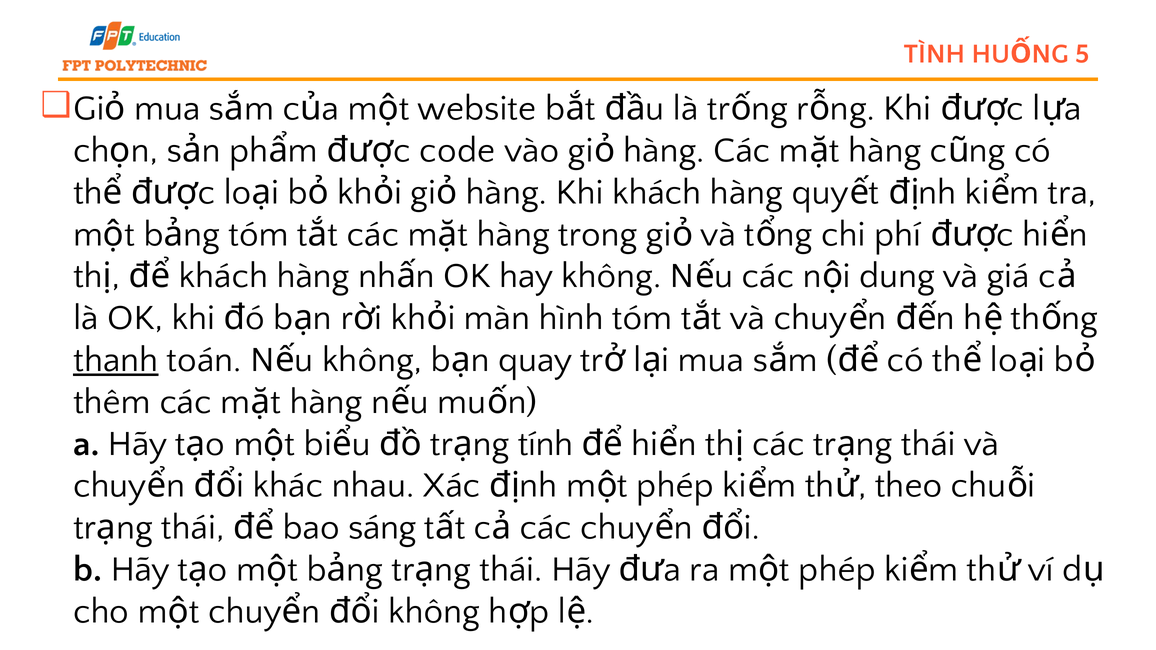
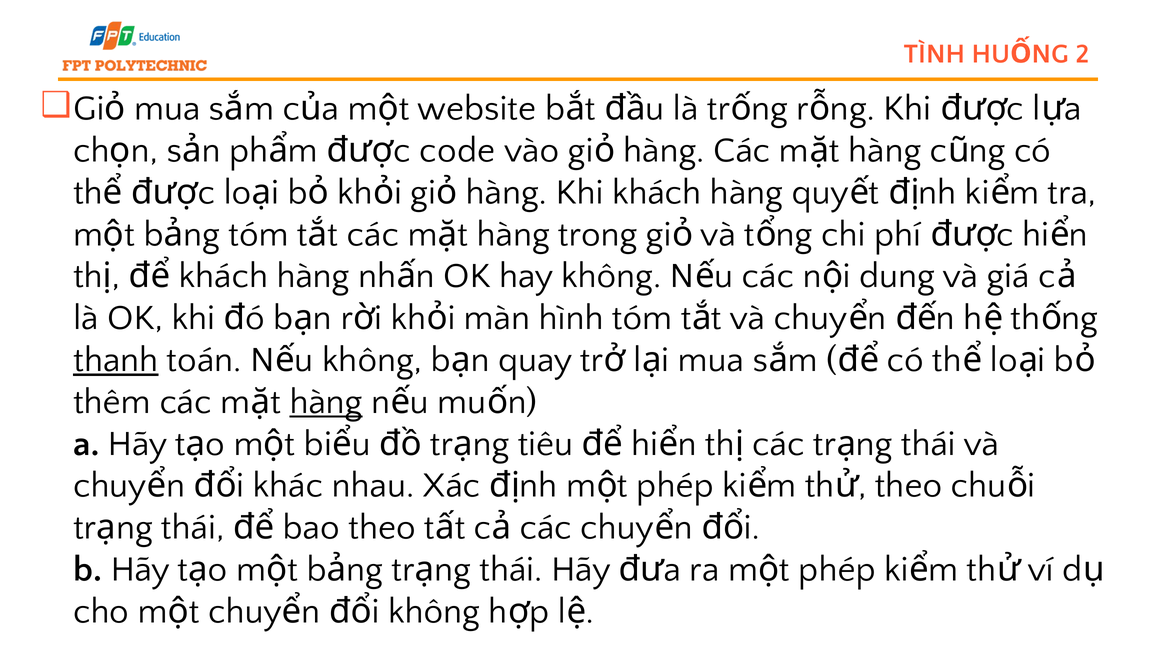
5: 5 -> 2 (1082, 54)
hàng underline: none -> present (326, 402)
tính: tính -> tiêu (545, 444)
bao sáng: sáng -> theo (382, 528)
